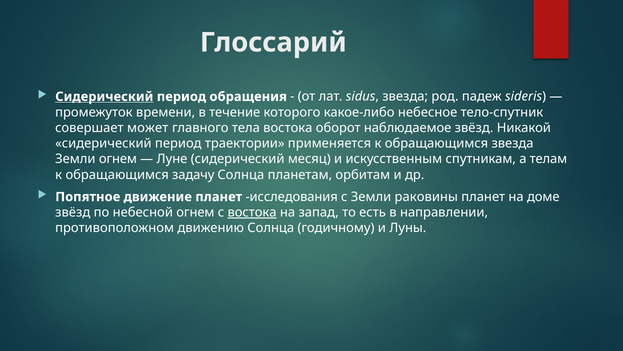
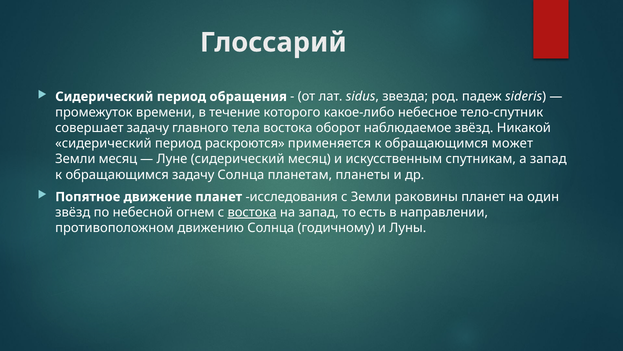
Сидерический underline: present -> none (104, 96)
совершает может: может -> задачу (148, 128)
траектории: траектории -> раскроются (245, 143)
обращающимся звезда: звезда -> может (512, 143)
Земли огнем: огнем -> месяц (118, 159)
а телам: телам -> запад (548, 159)
орбитам: орбитам -> планеты (363, 174)
доме: доме -> один (543, 197)
